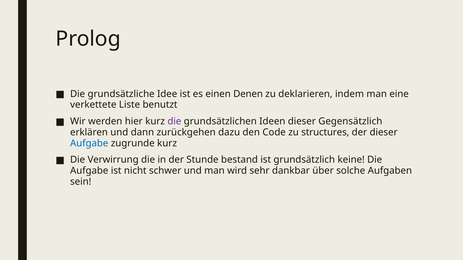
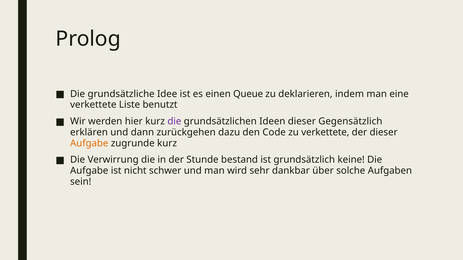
Denen: Denen -> Queue (248, 94)
zu structures: structures -> verkettete (325, 133)
Aufgabe colour: blue -> orange (89, 143)
